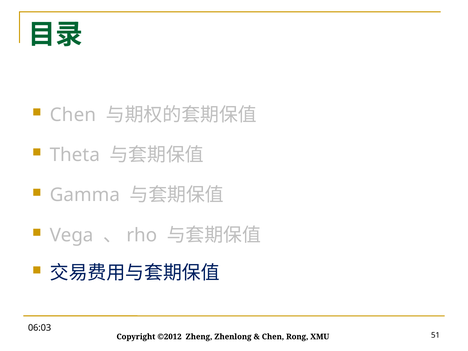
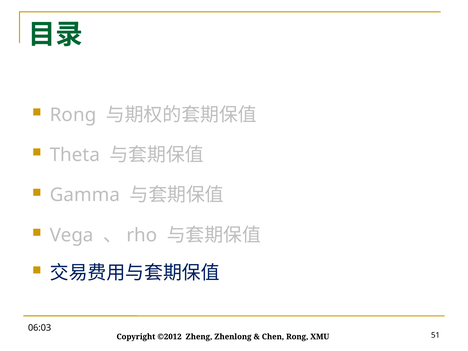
Chen: Chen -> Rong (73, 115)
